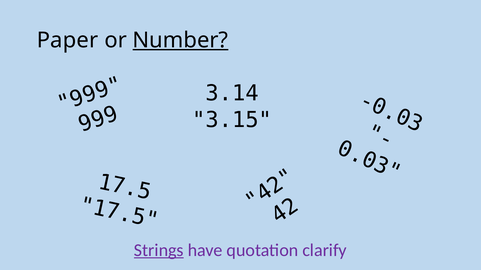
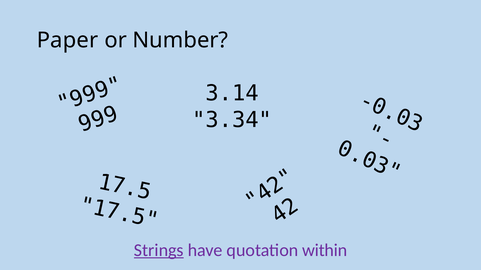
Number underline: present -> none (180, 40)
3.15: 3.15 -> 3.34 (232, 120)
clarify: clarify -> within (325, 251)
